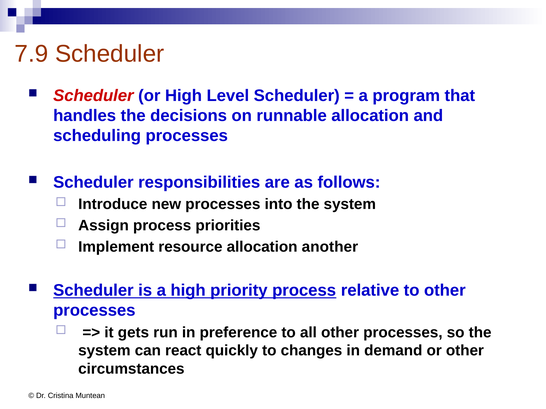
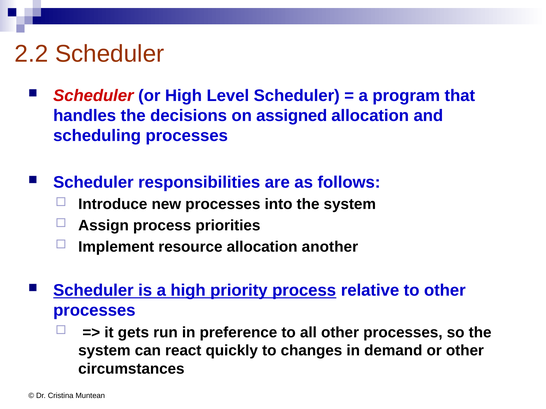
7.9: 7.9 -> 2.2 (31, 54)
runnable: runnable -> assigned (292, 116)
